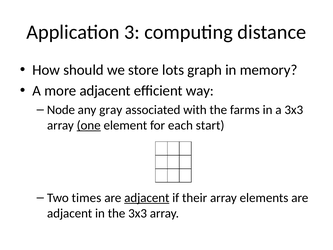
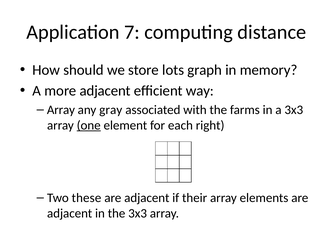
3: 3 -> 7 (132, 32)
Node: Node -> Array (61, 110)
start: start -> right (210, 125)
times: times -> these (86, 198)
adjacent underline: present -> none (147, 198)
